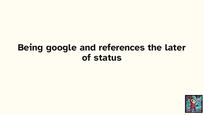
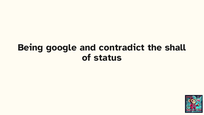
references: references -> contradict (122, 47)
later: later -> shall (175, 47)
